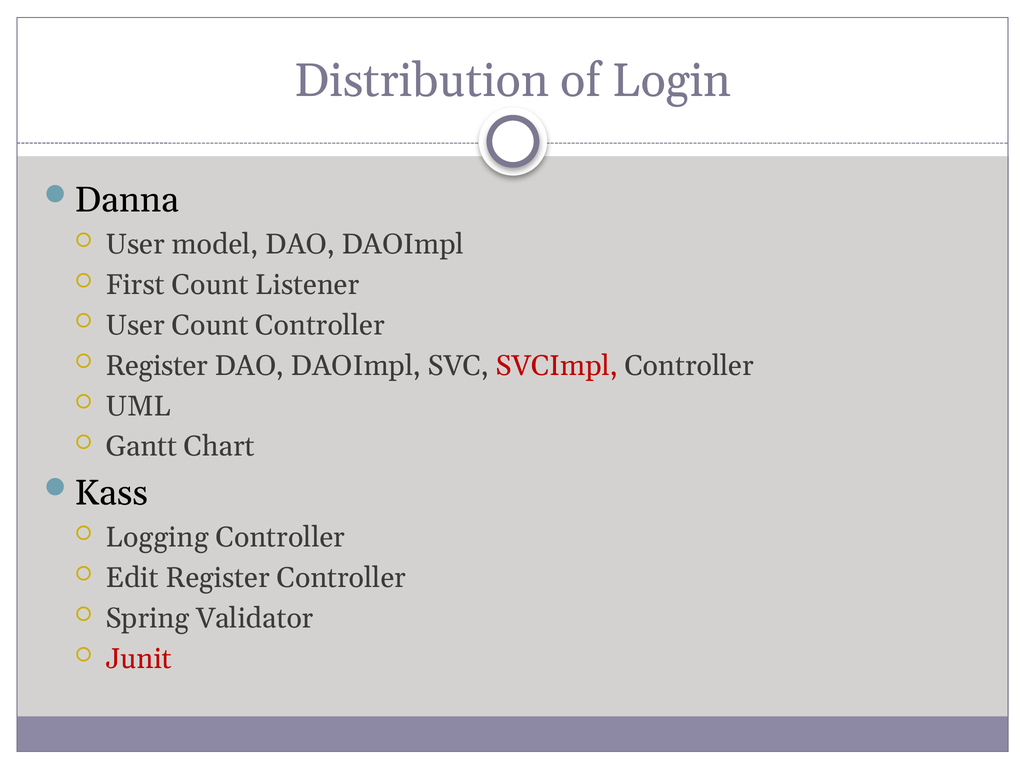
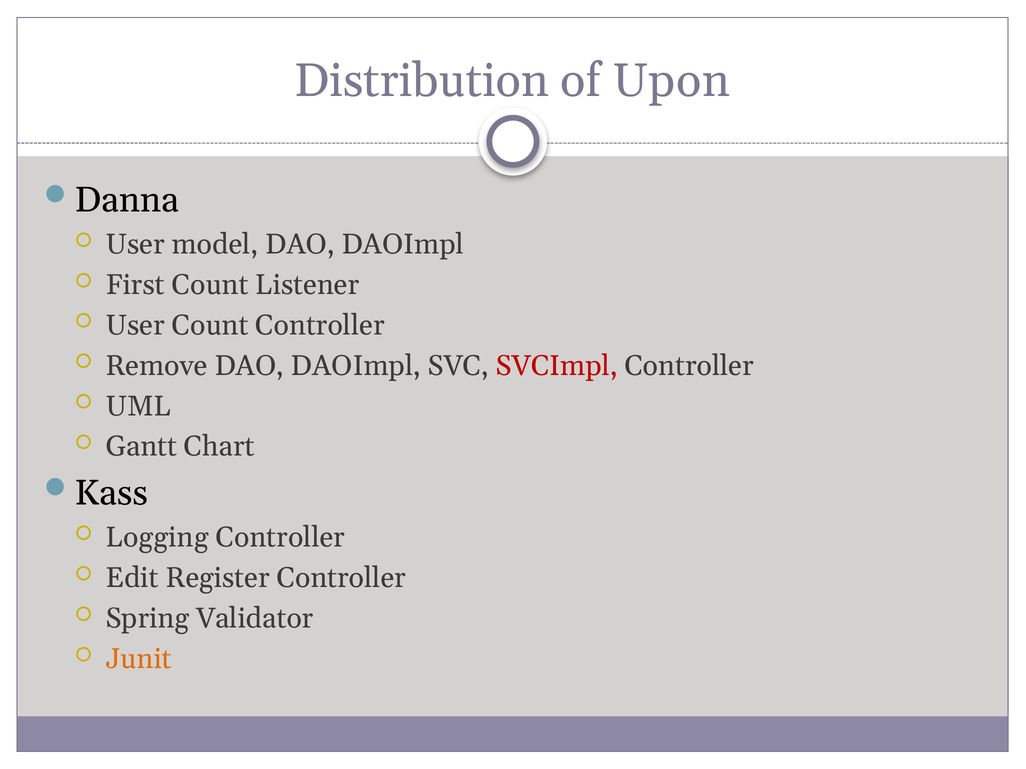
Login: Login -> Upon (671, 81)
Register: Register -> Remove (157, 366)
Junit colour: red -> orange (139, 659)
